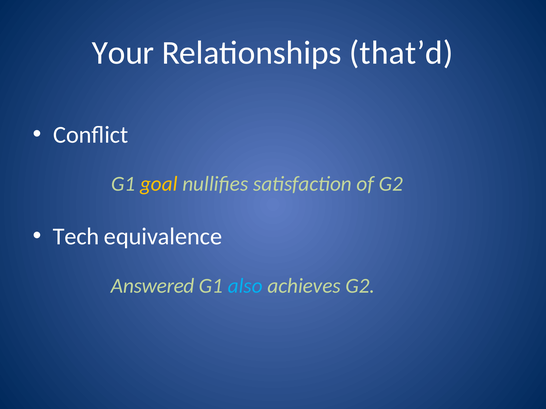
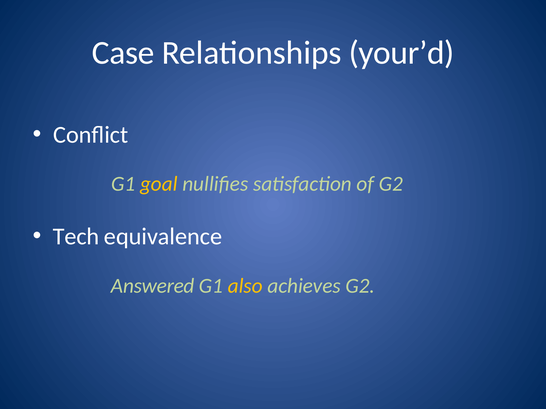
Your: Your -> Case (123, 53)
that’d: that’d -> your’d (402, 53)
also colour: light blue -> yellow (245, 286)
